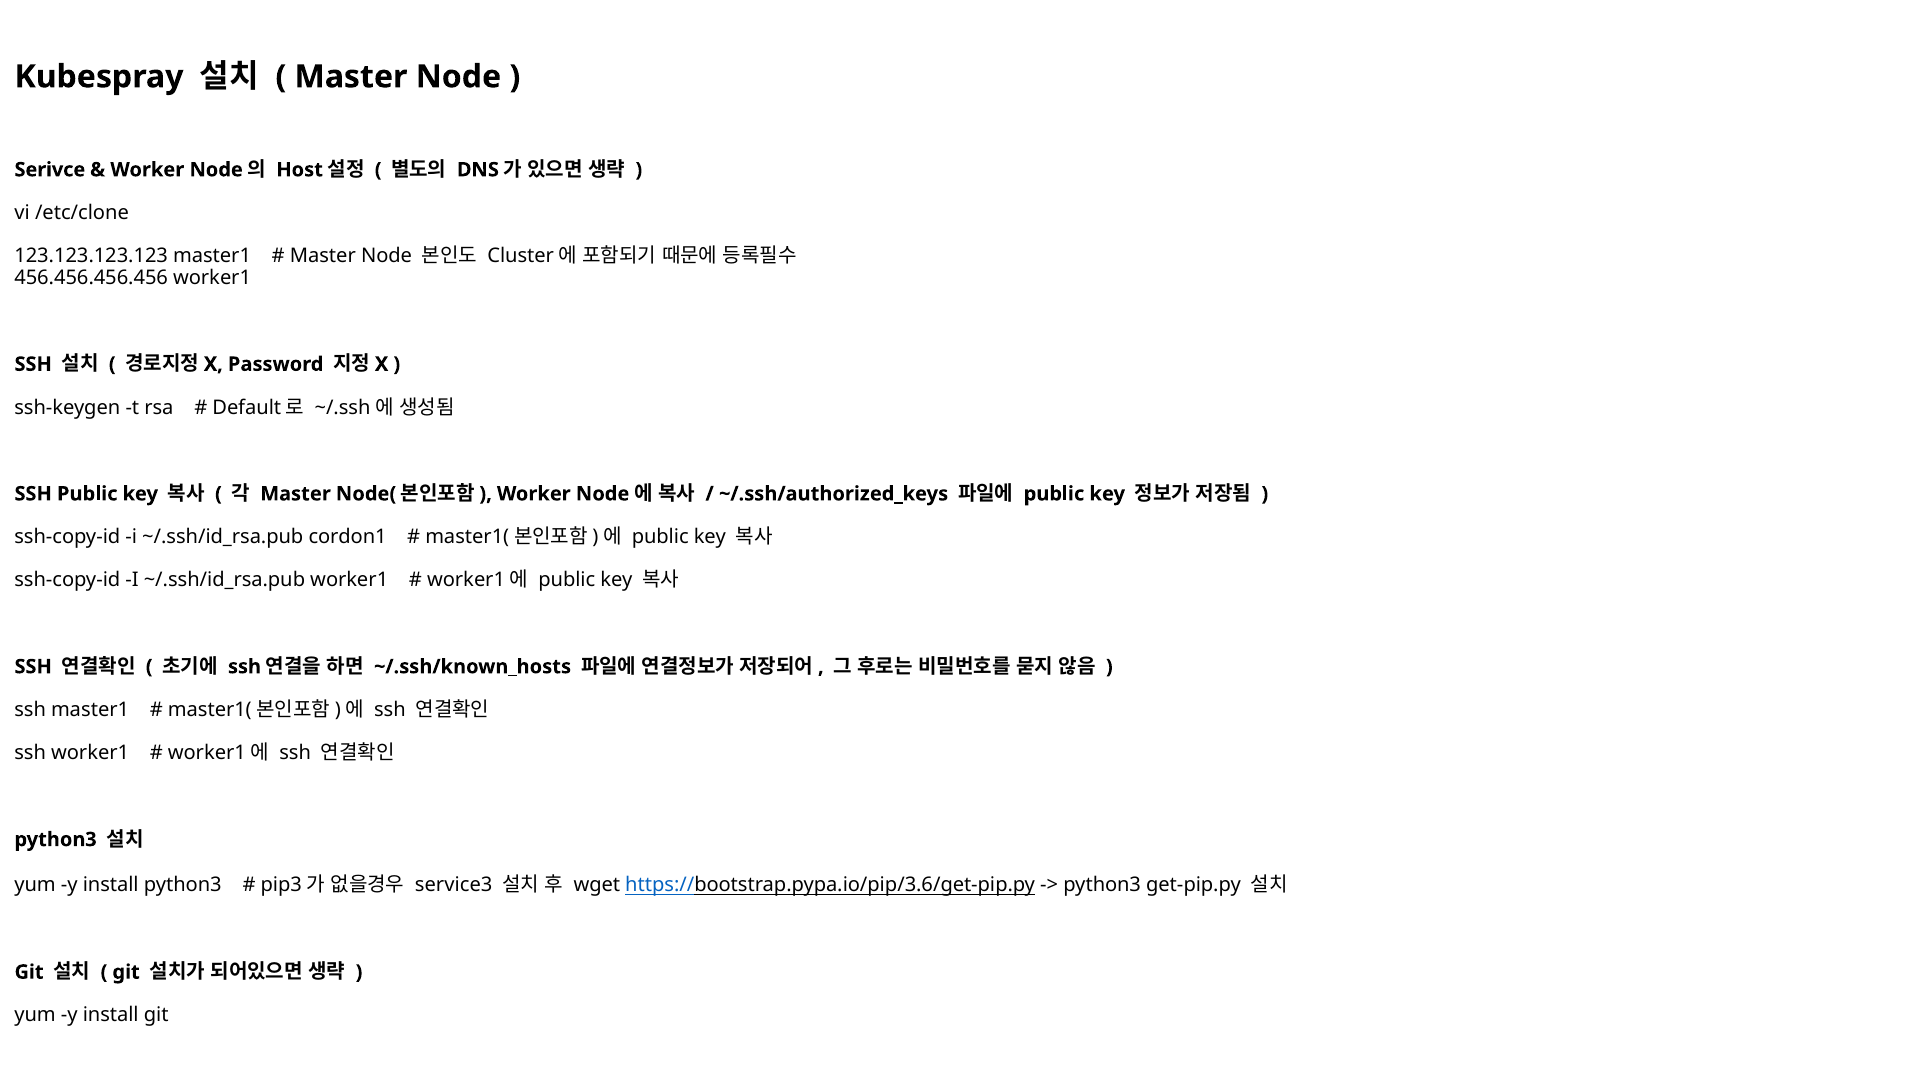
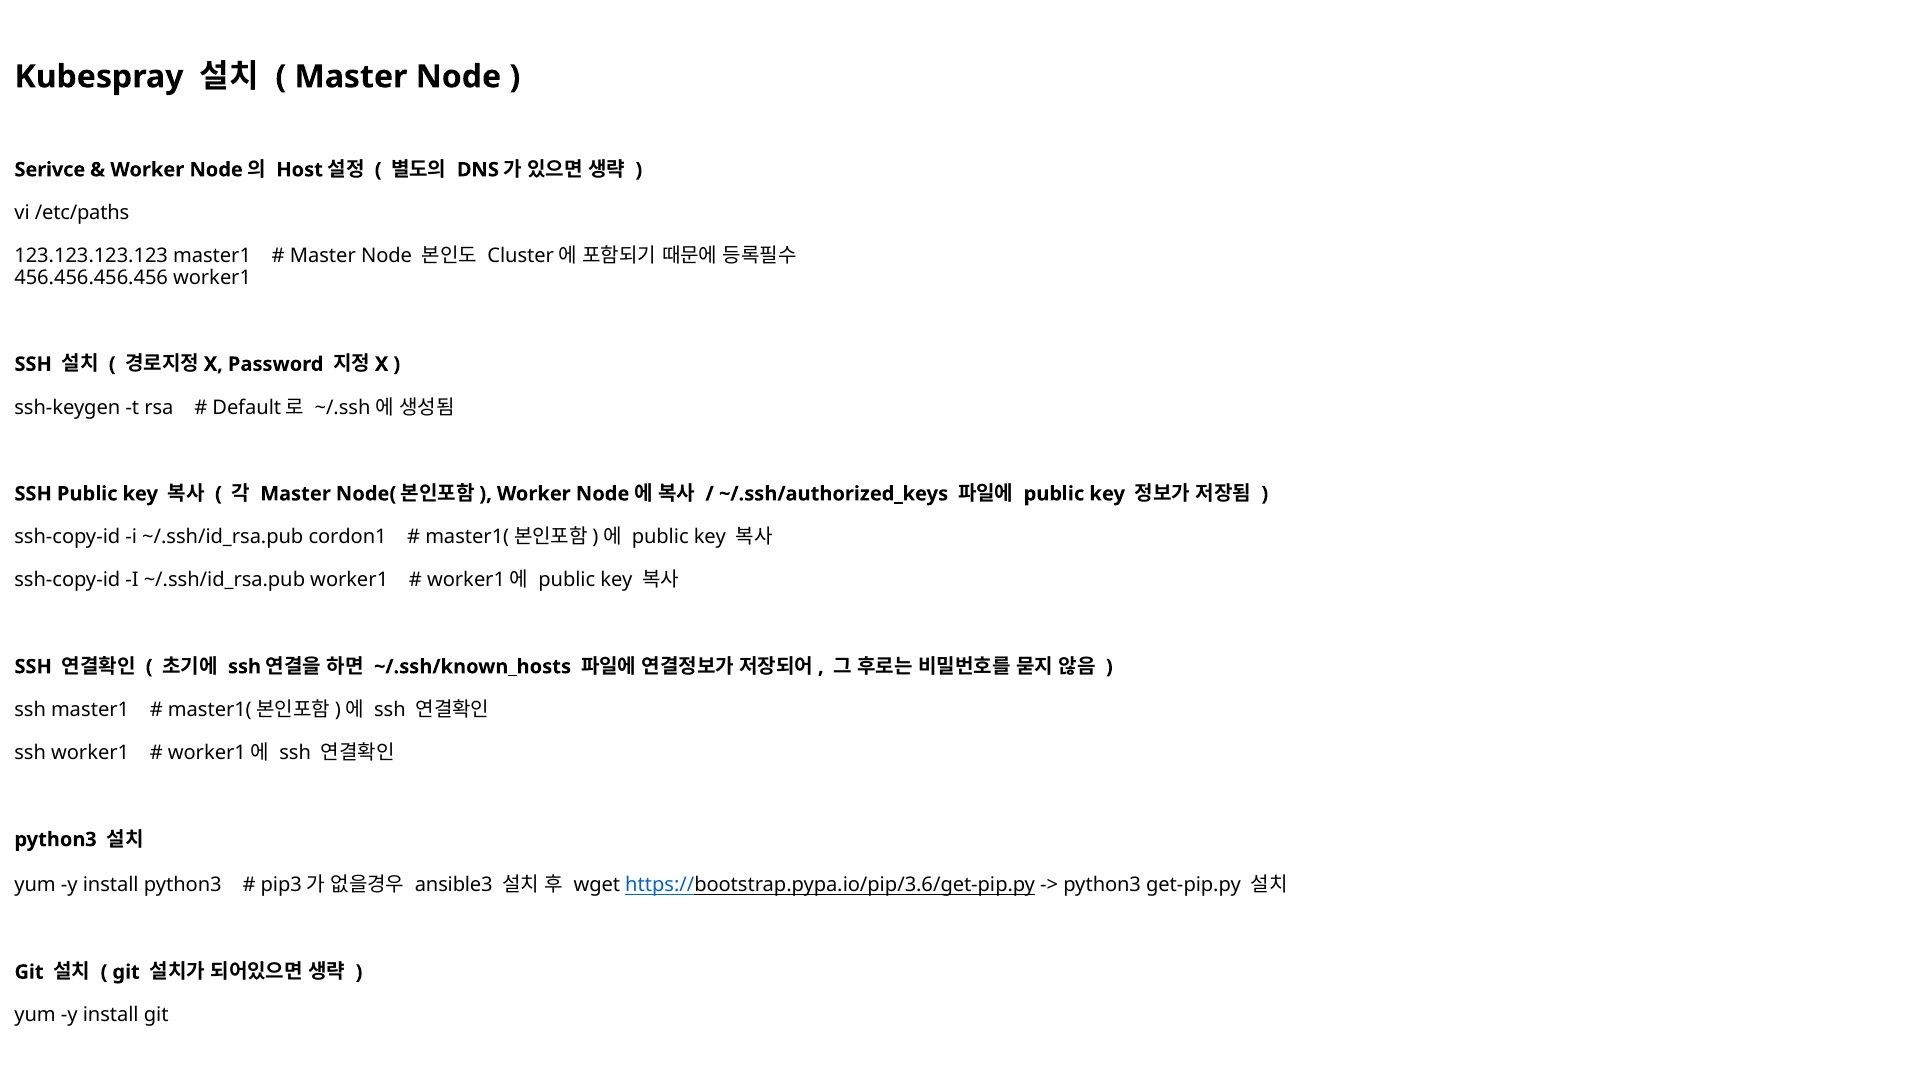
/etc/clone: /etc/clone -> /etc/paths (82, 213)
service3: service3 -> ansible3 (454, 885)
